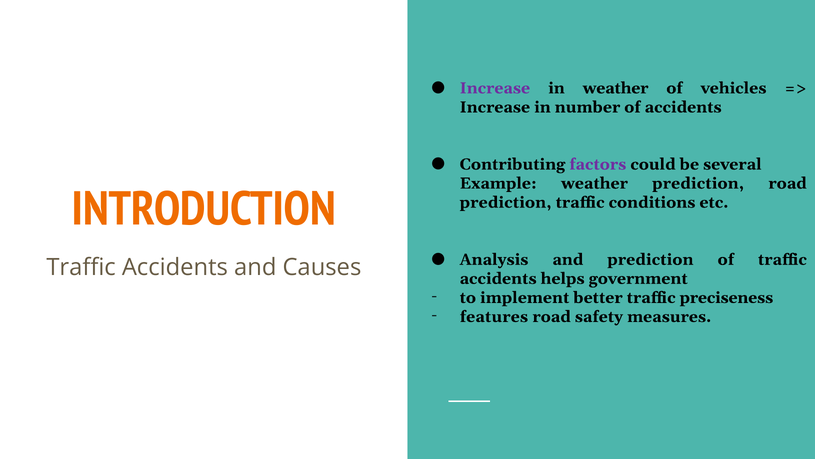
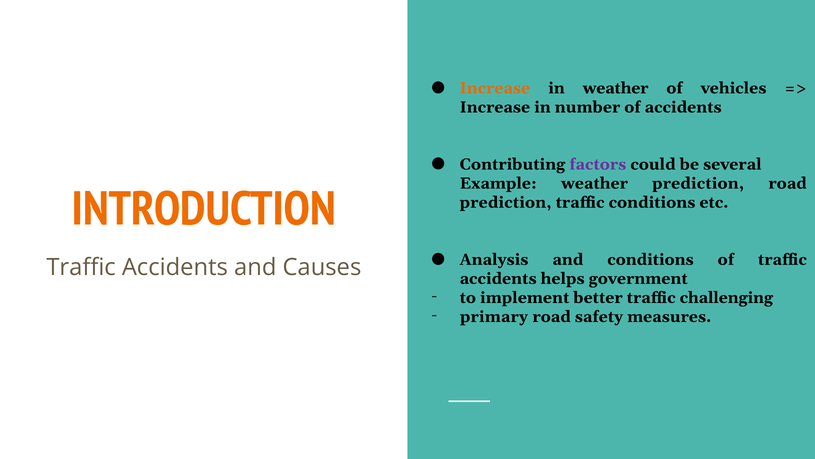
Increase colour: purple -> orange (495, 88)
and prediction: prediction -> conditions (650, 259)
preciseness: preciseness -> challenging (726, 297)
features: features -> primary (494, 316)
